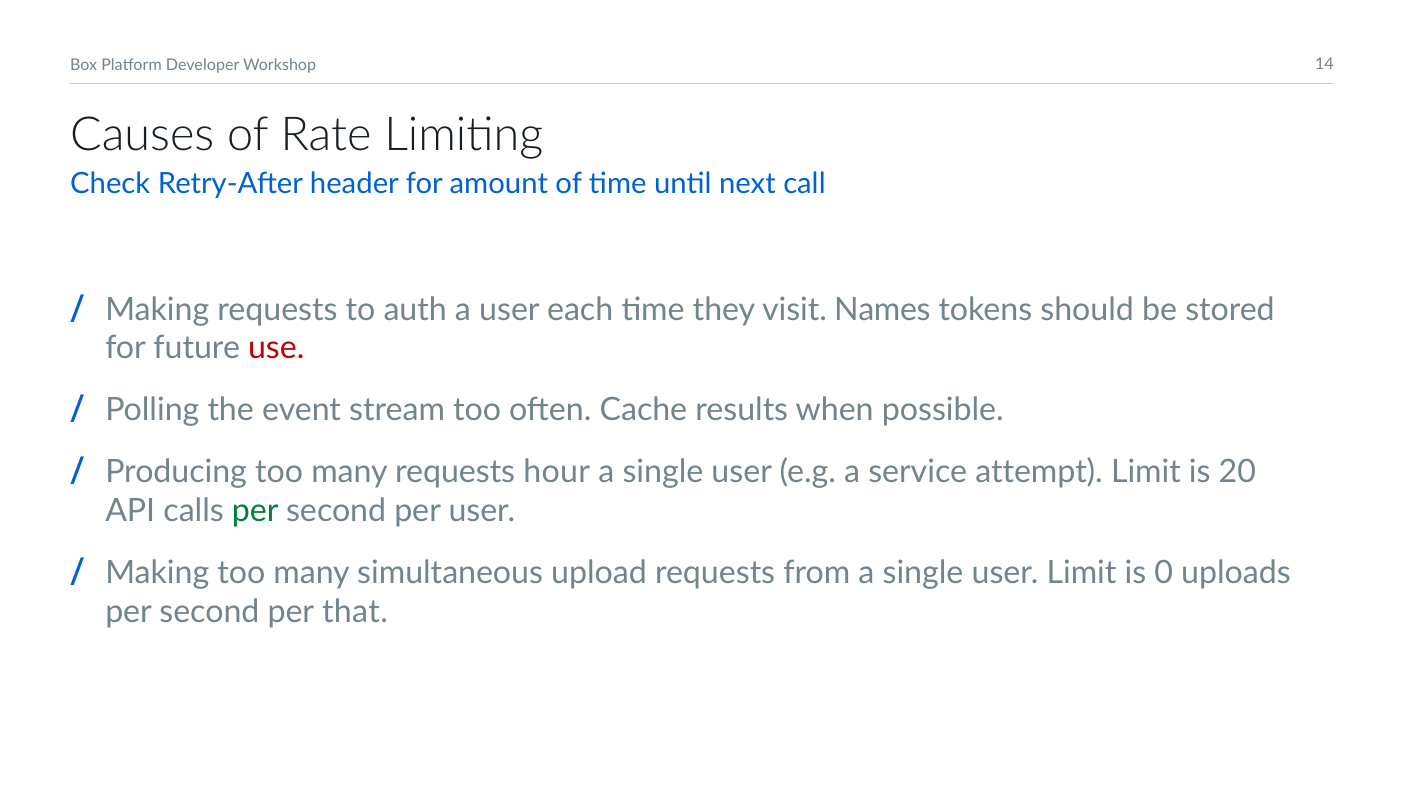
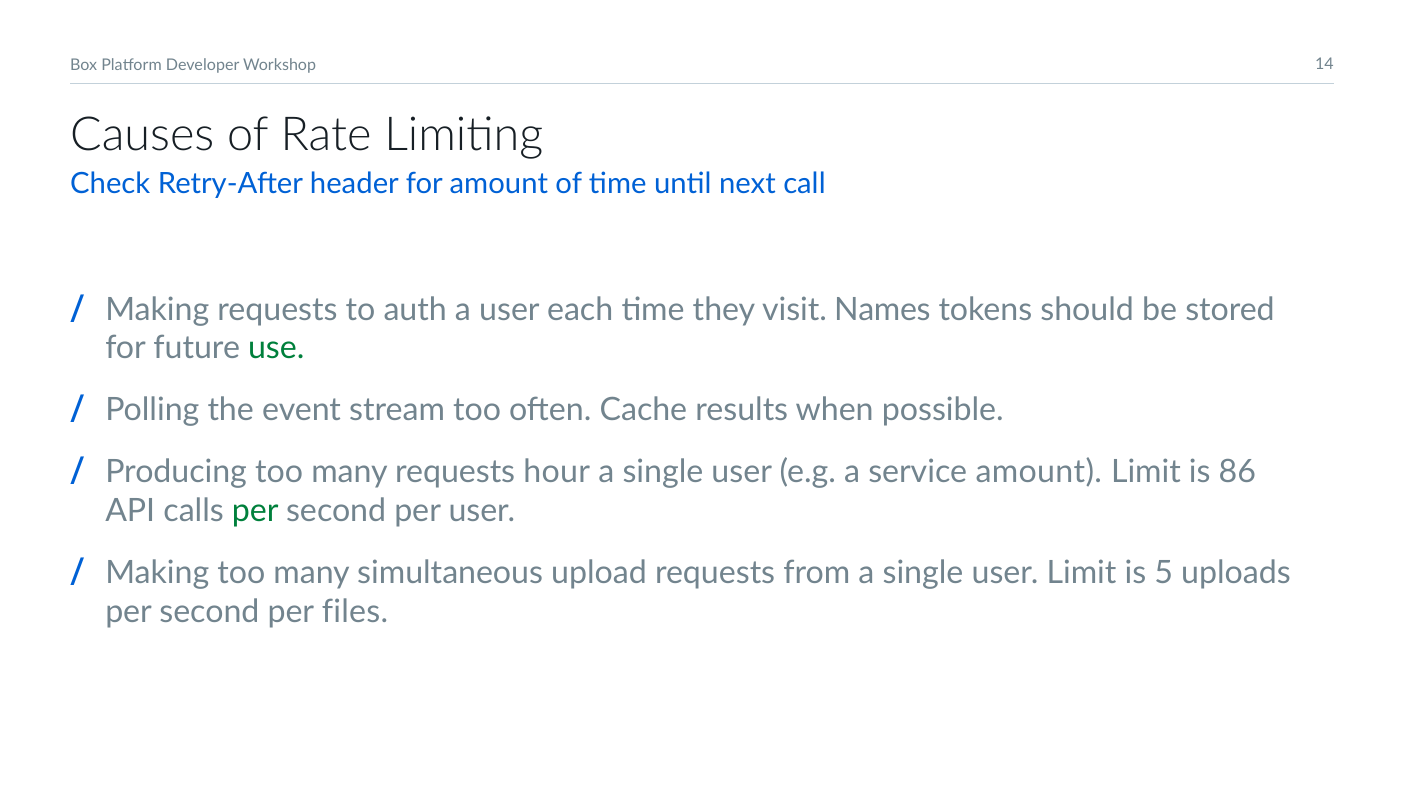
use colour: red -> green (276, 348)
service attempt: attempt -> amount (1039, 472)
20: 20 -> 86 (1237, 472)
0: 0 -> 5 (1164, 573)
that: that -> files (355, 611)
